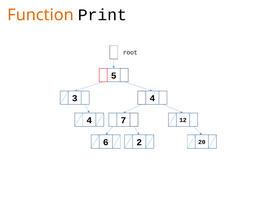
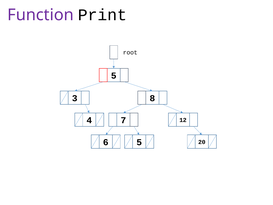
Function colour: orange -> purple (41, 15)
3 4: 4 -> 8 (152, 98)
6 2: 2 -> 5 (139, 142)
